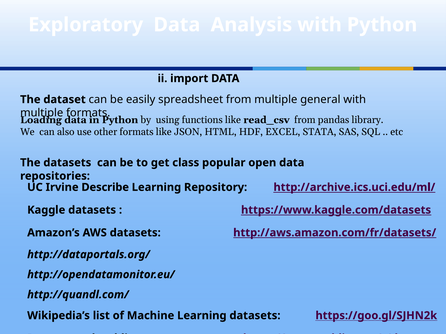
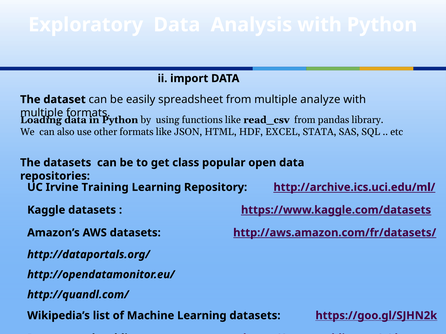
general: general -> analyze (320, 100)
Describe: Describe -> Training (105, 188)
